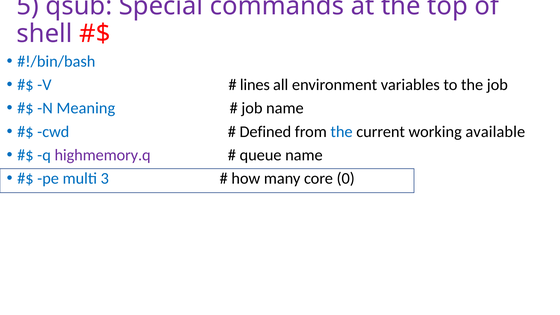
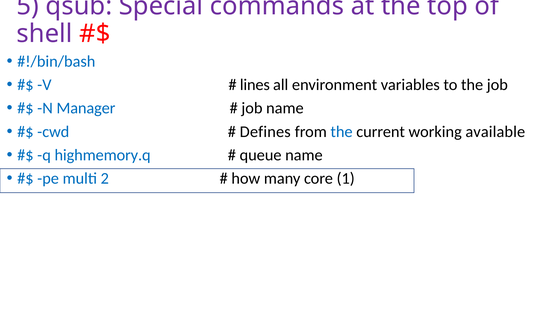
Meaning: Meaning -> Manager (86, 108)
Defined: Defined -> Defines (265, 132)
highmemory.q colour: purple -> blue (103, 155)
3: 3 -> 2 (105, 179)
0: 0 -> 1 (346, 179)
